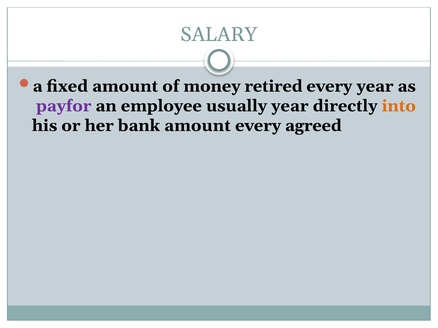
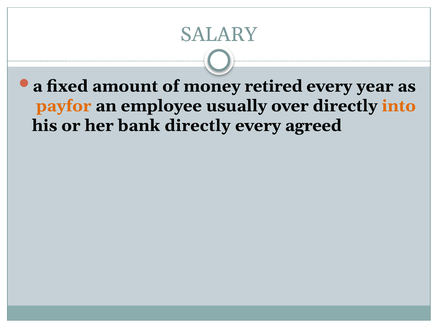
payfor colour: purple -> orange (64, 106)
usually year: year -> over (290, 106)
bank amount: amount -> directly (198, 126)
